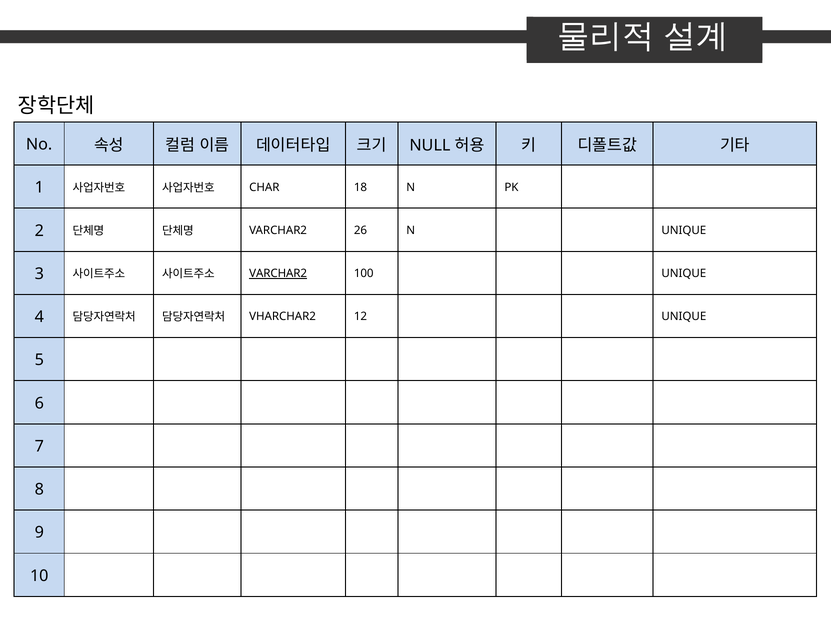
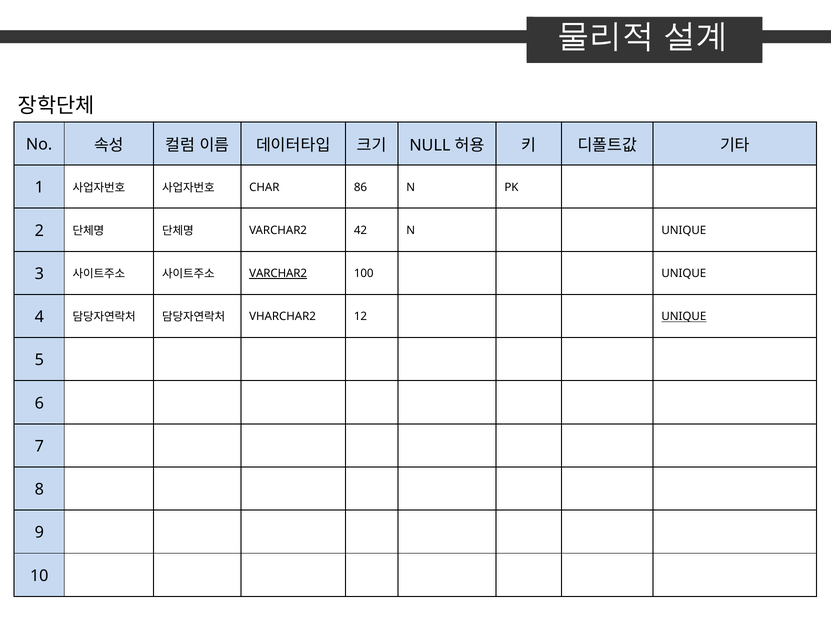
18: 18 -> 86 (361, 187)
26: 26 -> 42 (361, 231)
UNIQUE underline: none -> present (684, 317)
